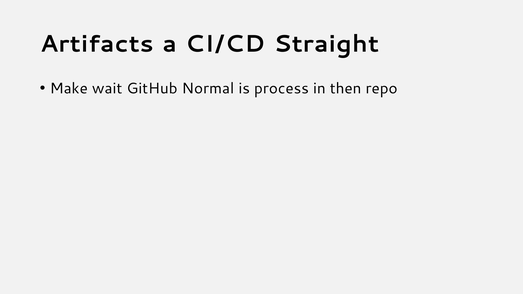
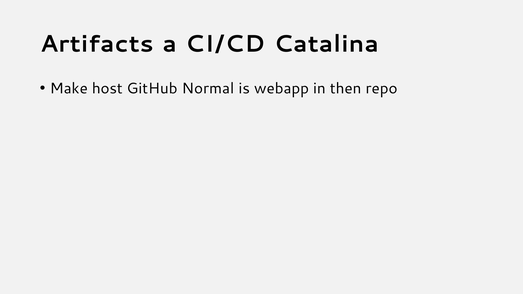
Straight: Straight -> Catalina (326, 44)
wait: wait -> host (107, 89)
process: process -> webapp (281, 89)
